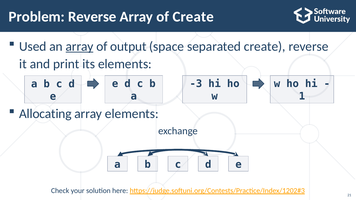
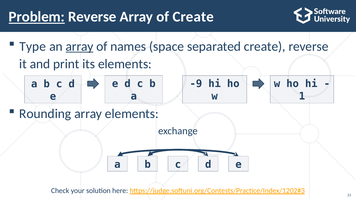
Problem underline: none -> present (37, 17)
Used: Used -> Type (33, 47)
output: output -> names (128, 47)
-3: -3 -> -9 (196, 84)
Allocating: Allocating -> Rounding (45, 114)
